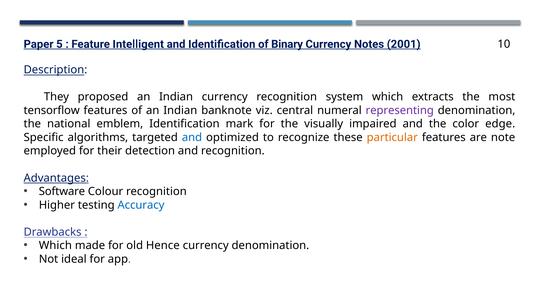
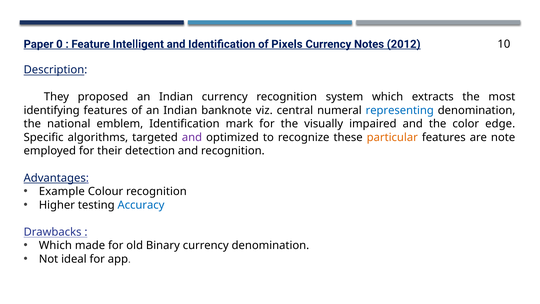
5: 5 -> 0 (59, 44)
Binary: Binary -> Pixels (287, 44)
2001: 2001 -> 2012 (404, 44)
tensorflow: tensorflow -> identifying (52, 110)
representing colour: purple -> blue (400, 110)
and colour: blue -> purple (192, 137)
Software: Software -> Example (62, 191)
Hence: Hence -> Binary (163, 245)
